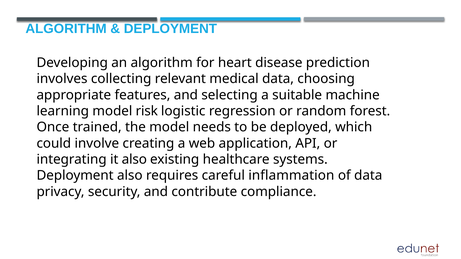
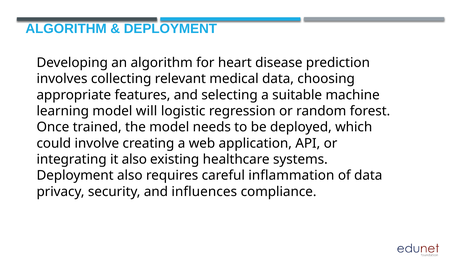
risk: risk -> will (147, 111)
contribute: contribute -> influences (204, 192)
